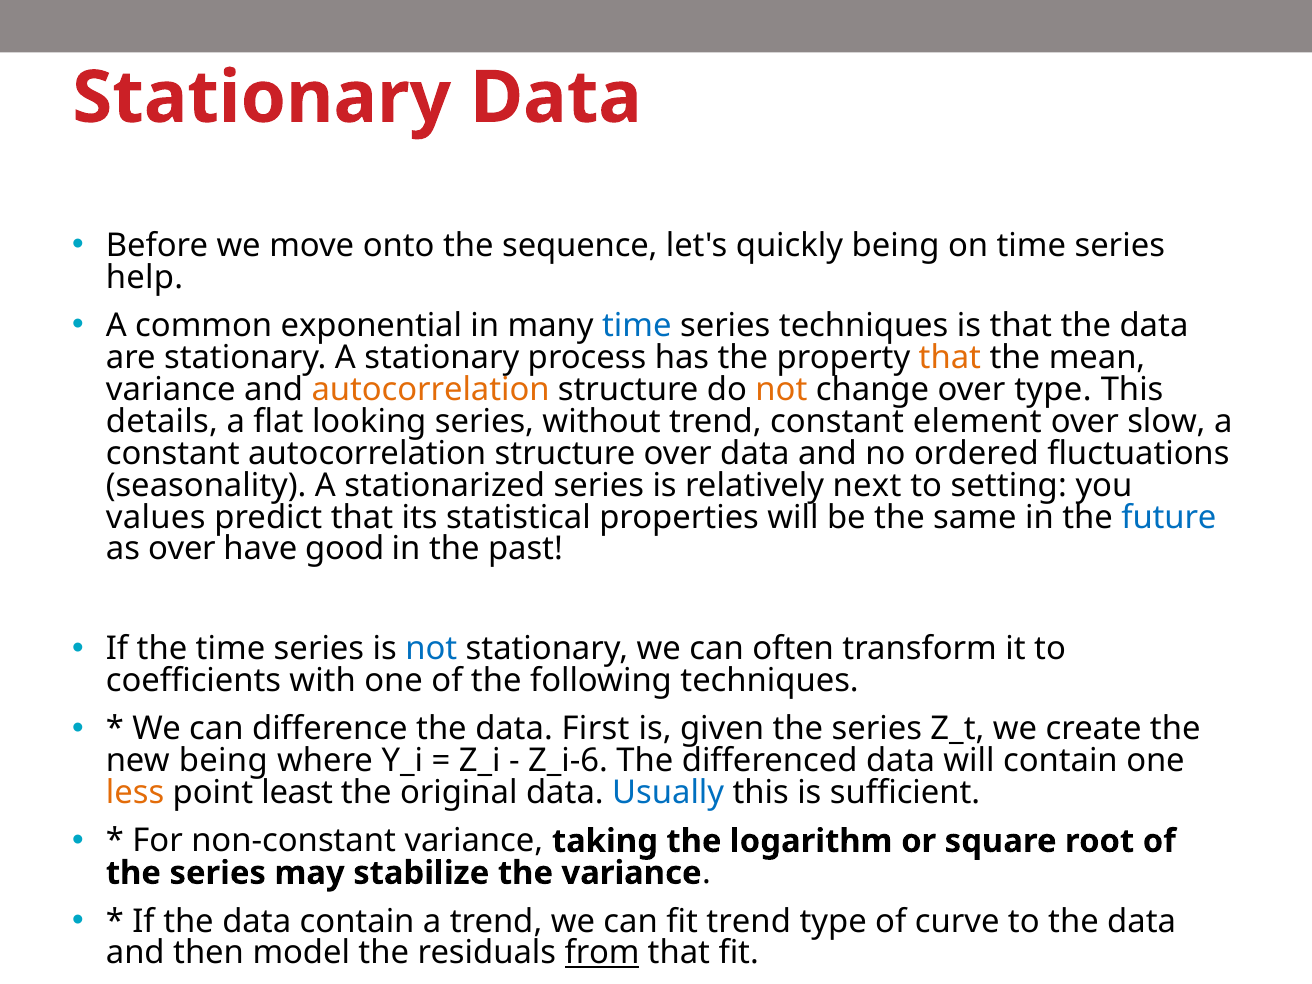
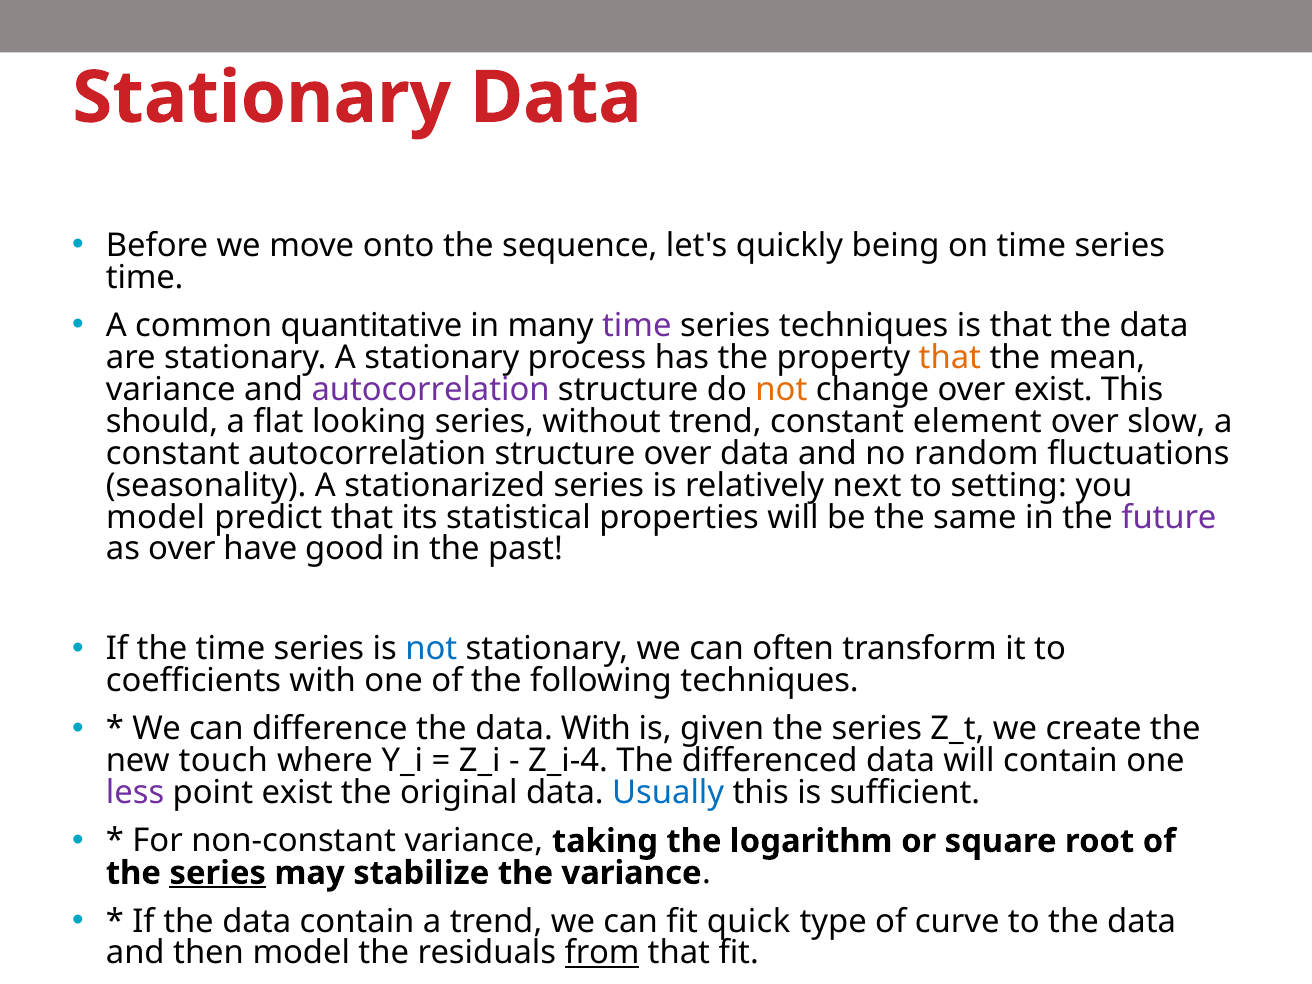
help: help -> time (145, 278)
exponential: exponential -> quantitative (371, 326)
time colour: blue -> purple (637, 326)
autocorrelation colour: orange -> purple (431, 390)
over type: type -> exist (1053, 390)
details: details -> should (162, 422)
ordered: ordered -> random (976, 453)
values: values -> model (156, 517)
future colour: blue -> purple (1169, 517)
data First: First -> With (596, 729)
new being: being -> touch (223, 761)
Z_i-6: Z_i-6 -> Z_i-4 (568, 761)
less colour: orange -> purple (135, 793)
point least: least -> exist (297, 793)
series underline: none -> present (218, 873)
fit trend: trend -> quick (749, 921)
